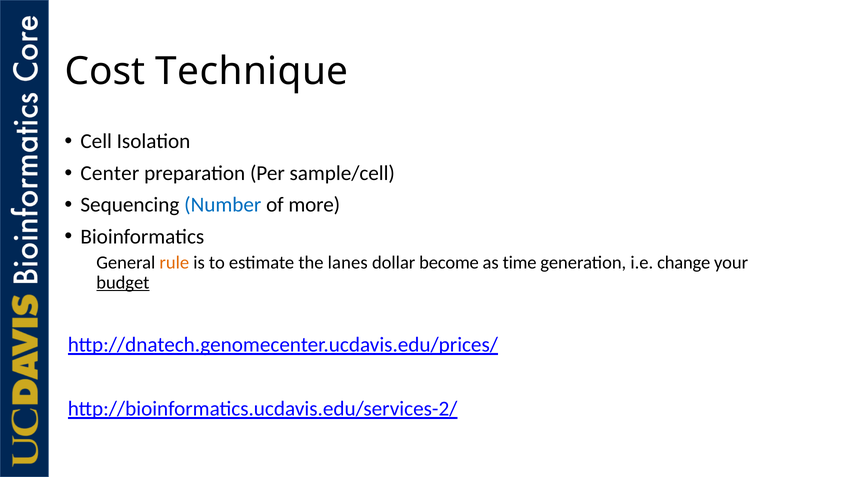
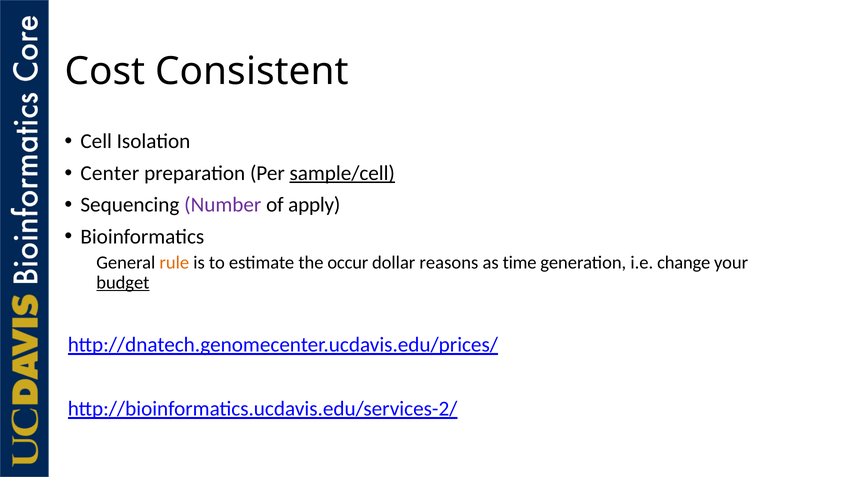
Technique: Technique -> Consistent (252, 71)
sample/cell underline: none -> present (342, 173)
Number colour: blue -> purple (223, 205)
more: more -> apply (314, 205)
lanes: lanes -> occur (348, 262)
become: become -> reasons (449, 262)
